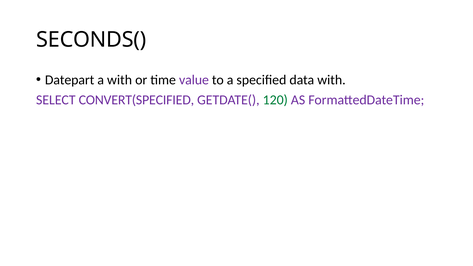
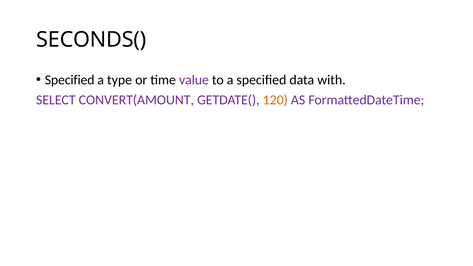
Datepart: Datepart -> Specified (70, 80)
a with: with -> type (120, 80)
CONVERT(SPECIFIED: CONVERT(SPECIFIED -> CONVERT(AMOUNT (136, 100)
120 colour: green -> orange (275, 100)
